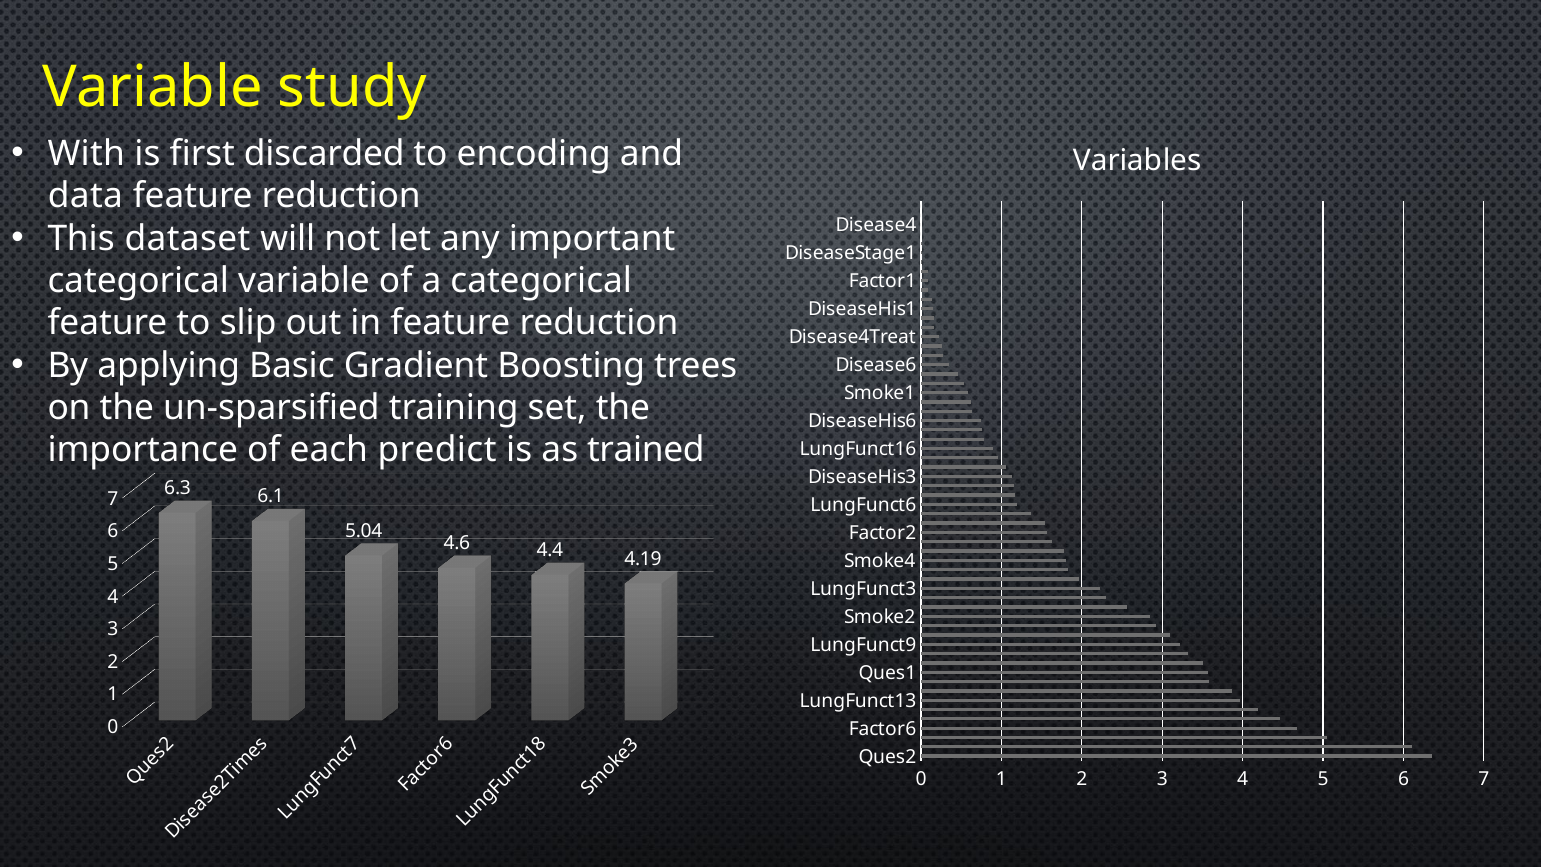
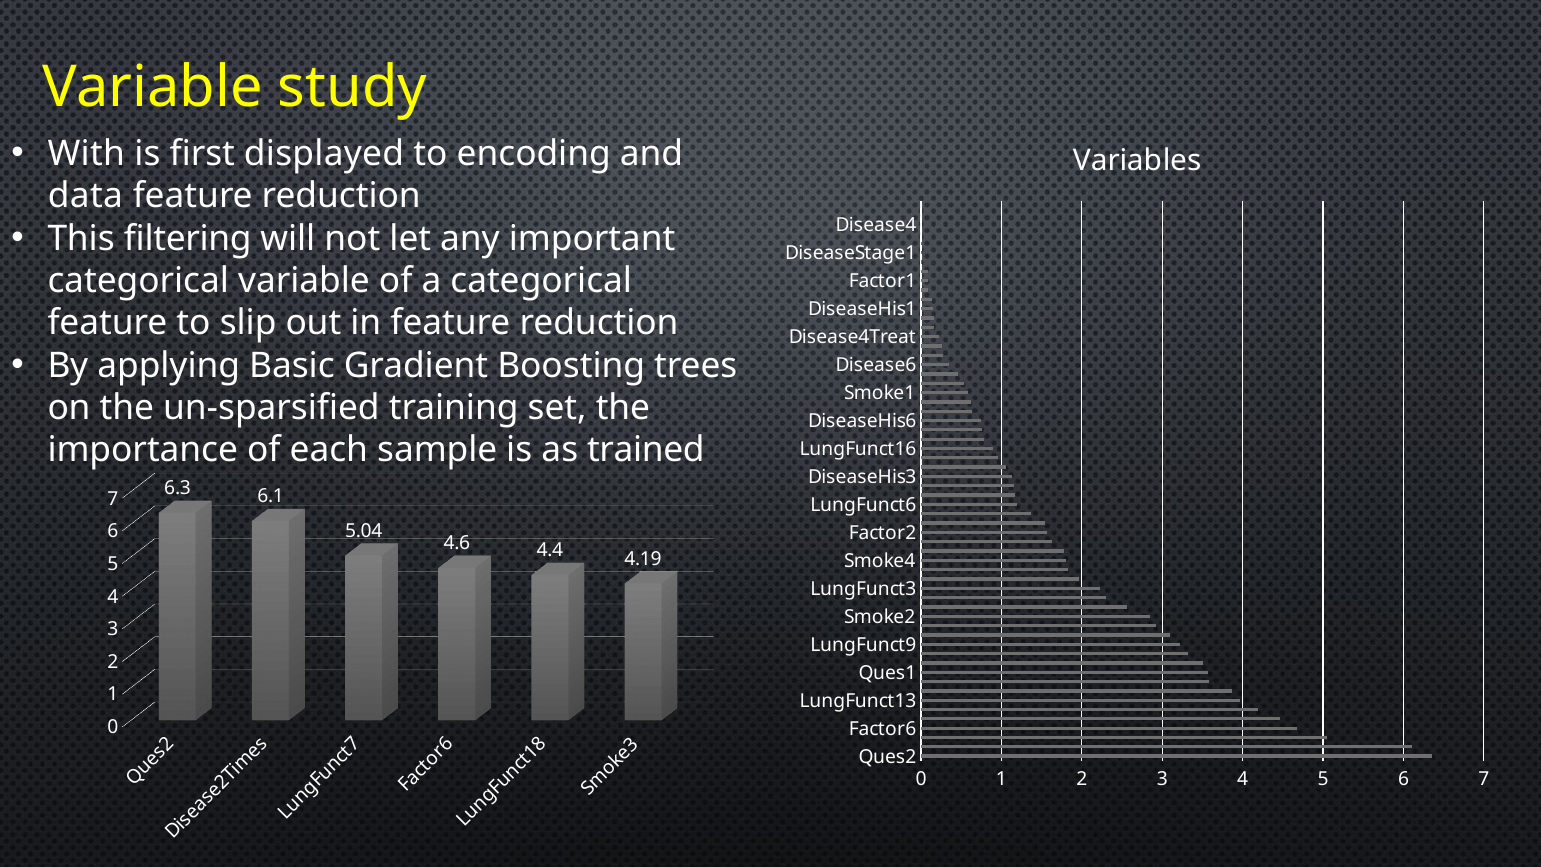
discarded: discarded -> displayed (324, 154)
dataset: dataset -> filtering (188, 238)
predict: predict -> sample (437, 450)
